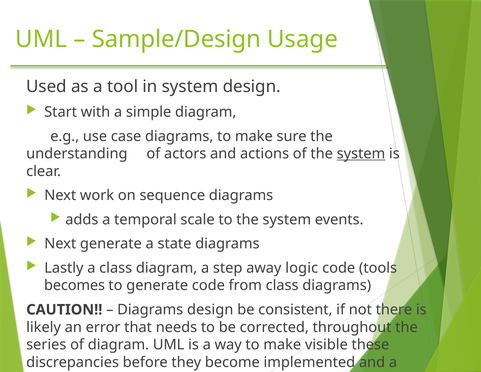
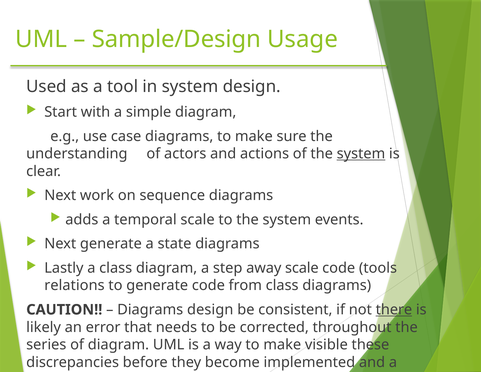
away logic: logic -> scale (302, 268)
becomes: becomes -> relations (74, 285)
there underline: none -> present (394, 309)
